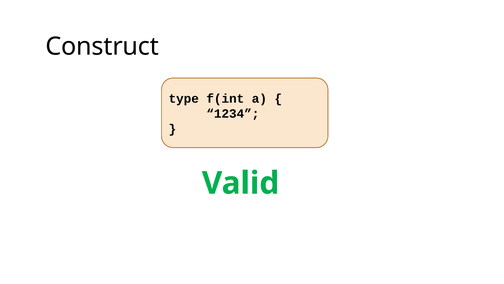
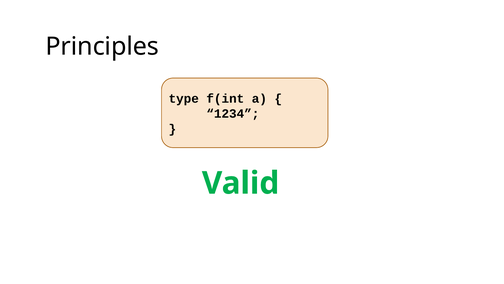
Construct: Construct -> Principles (102, 46)
